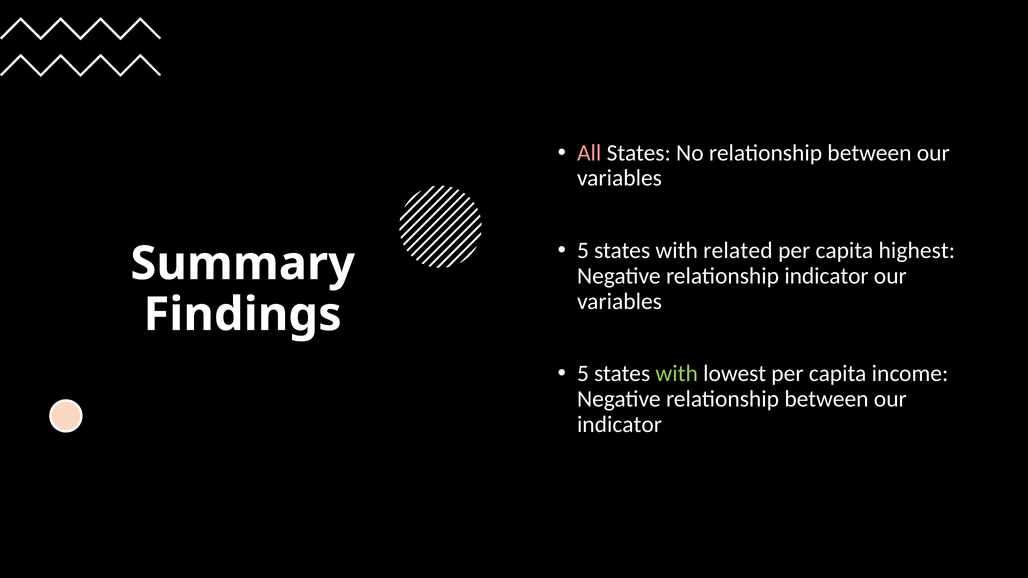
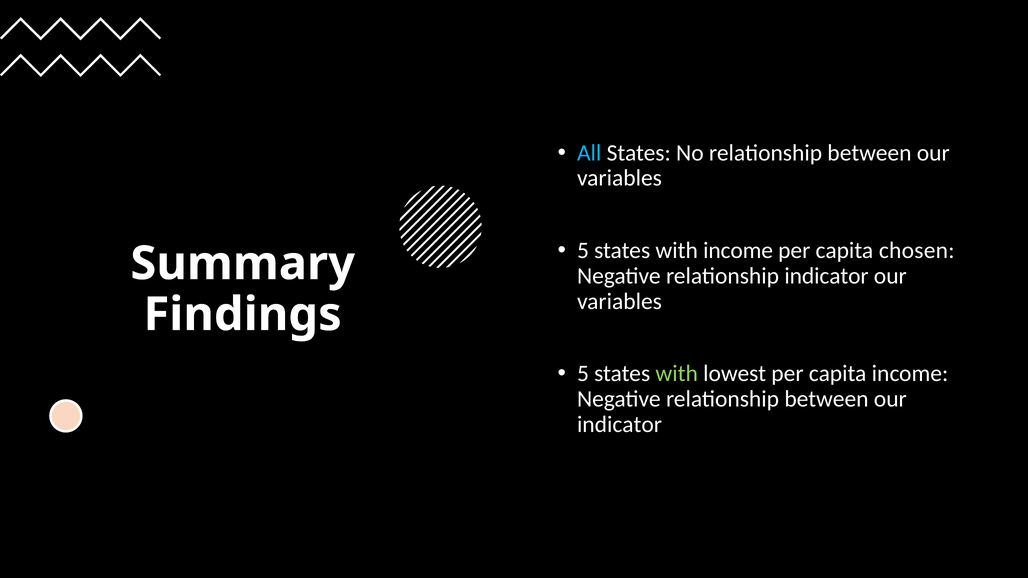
All colour: pink -> light blue (589, 153)
with related: related -> income (738, 251)
highest: highest -> chosen (917, 251)
